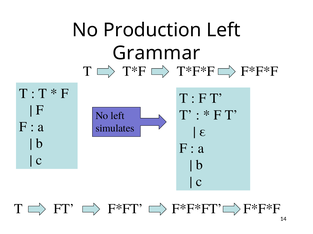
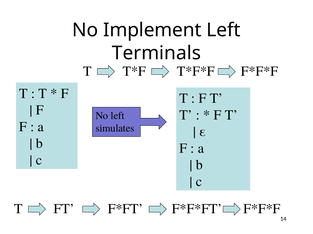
Production: Production -> Implement (152, 30)
Grammar: Grammar -> Terminals (156, 53)
